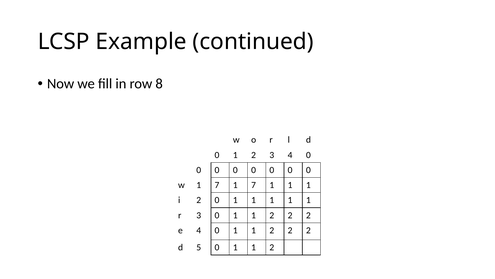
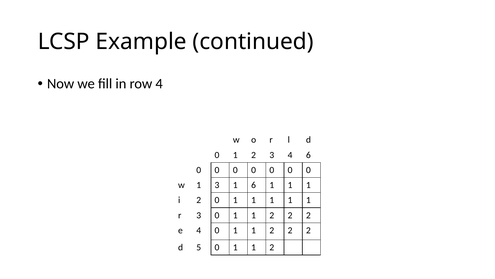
row 8: 8 -> 4 (159, 84)
3 4 0: 0 -> 6 (308, 155)
w 1 7: 7 -> 3 (217, 185)
7: 7 -> 6 (254, 185)
